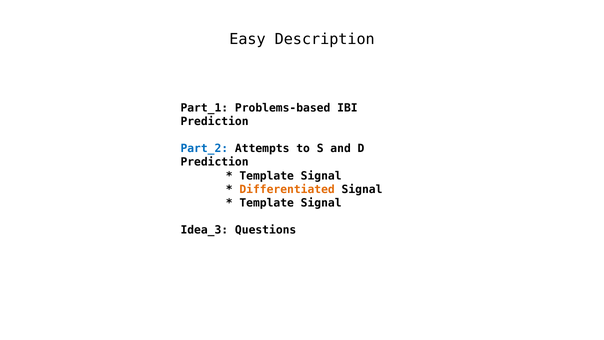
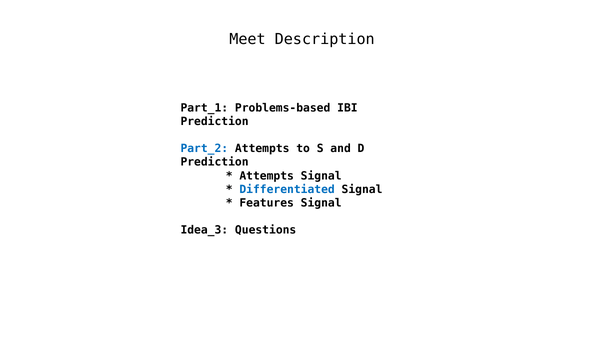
Easy: Easy -> Meet (247, 39)
Template: Template -> Attempts (267, 176)
Differentiated colour: orange -> blue (287, 189)
Template: Template -> Features (267, 203)
